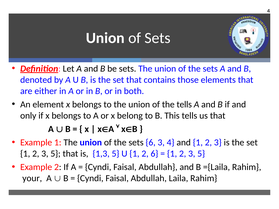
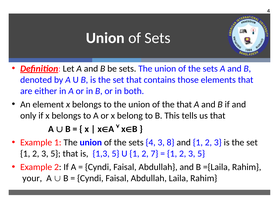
the tells: tells -> that (184, 105)
sets 6: 6 -> 4 (151, 143)
3 4: 4 -> 8 (171, 143)
2 6: 6 -> 7 (154, 154)
